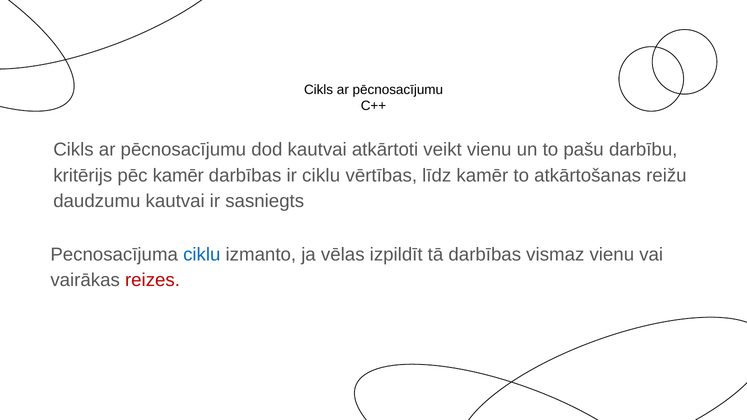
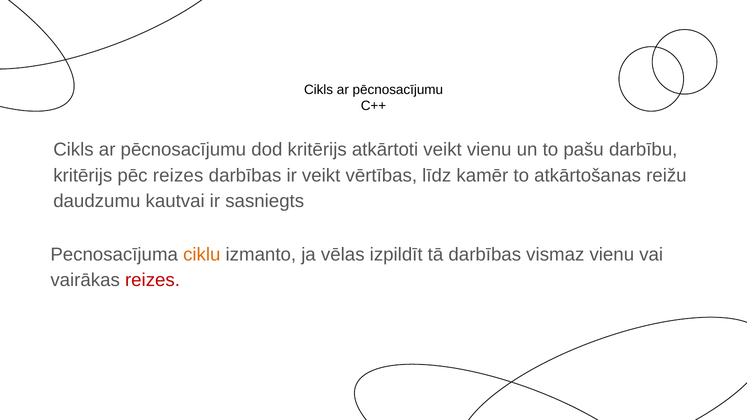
dod kautvai: kautvai -> kritērijs (317, 150)
pēc kamēr: kamēr -> reizes (178, 175)
ir ciklu: ciklu -> veikt (321, 175)
ciklu colour: blue -> orange (202, 254)
